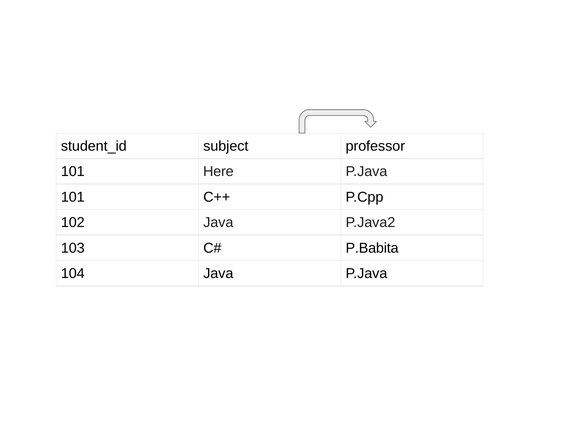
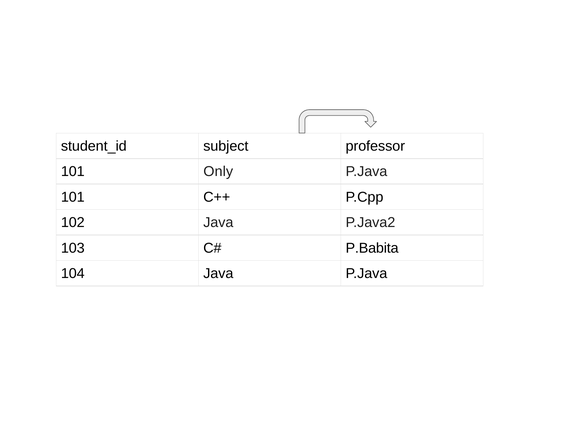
Here: Here -> Only (218, 172)
